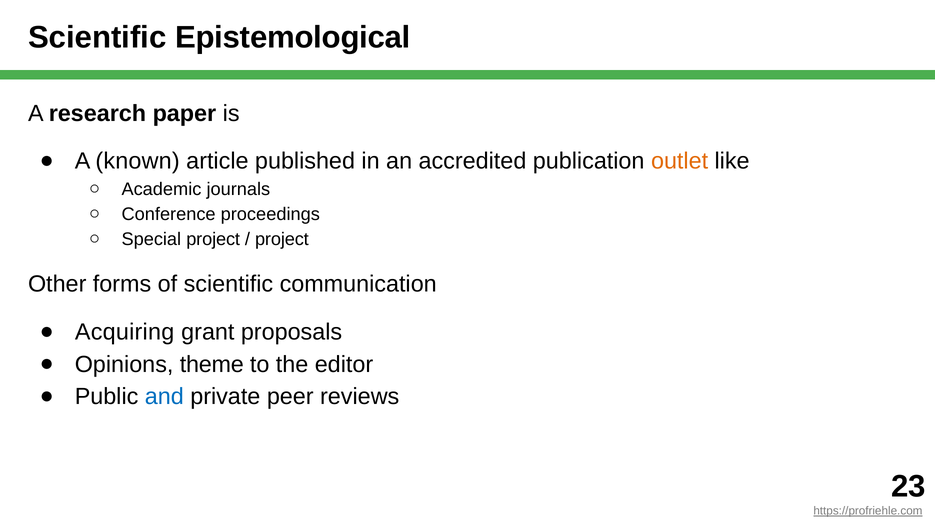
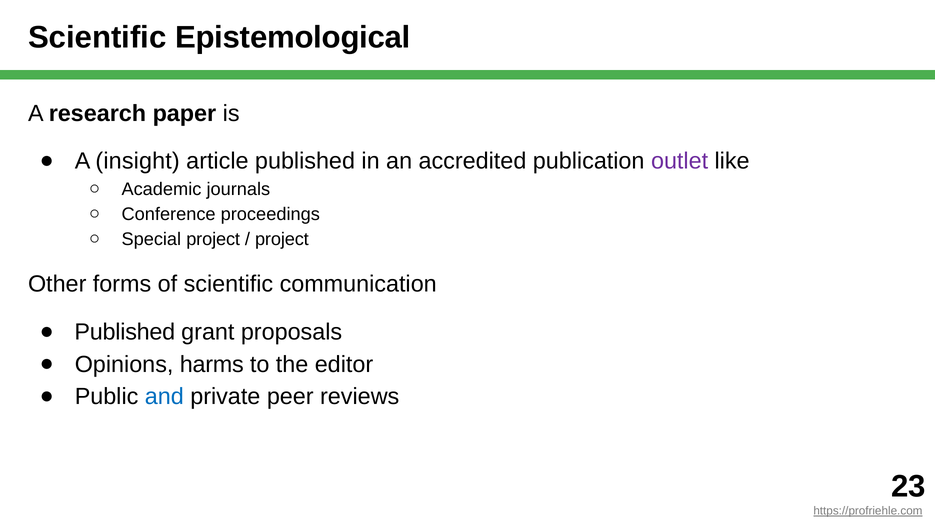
known: known -> insight (138, 161)
outlet colour: orange -> purple (680, 161)
Acquiring: Acquiring -> Published (125, 332)
theme: theme -> harms (212, 364)
